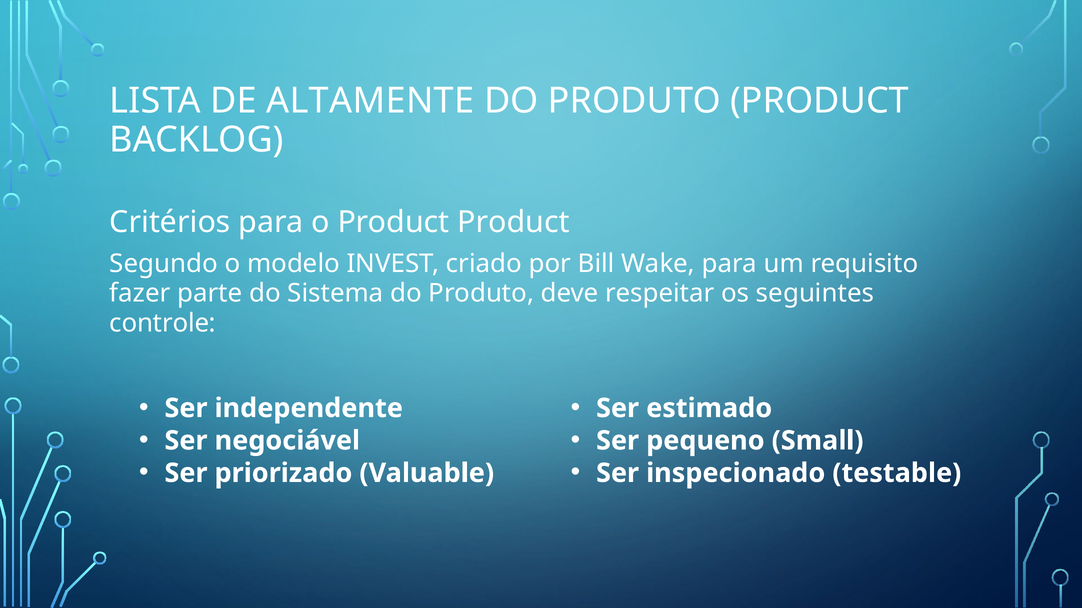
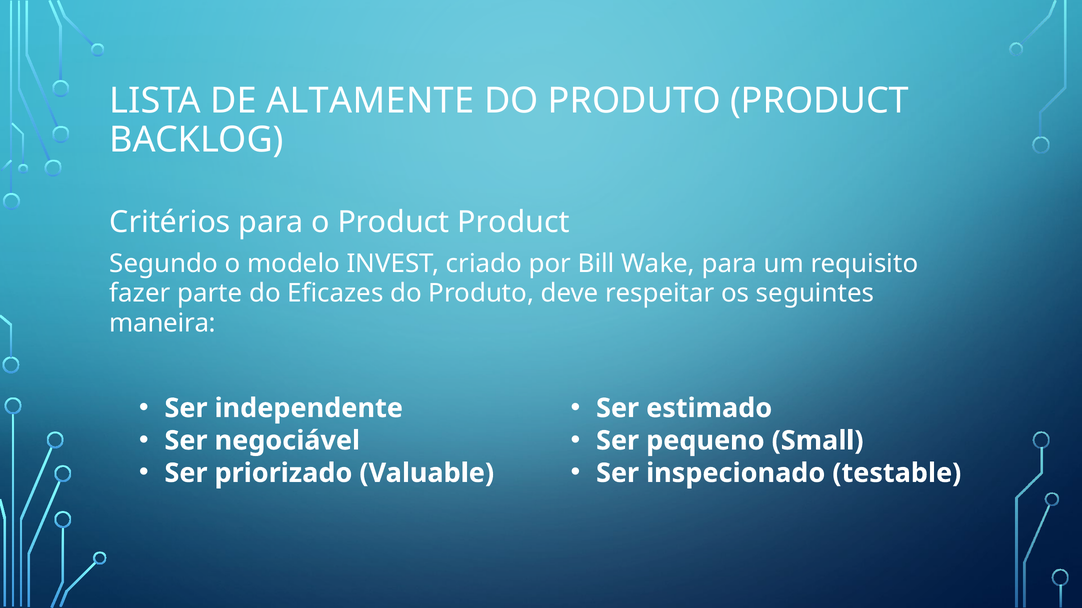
Sistema: Sistema -> Eficazes (335, 294)
controle: controle -> maneira (163, 324)
